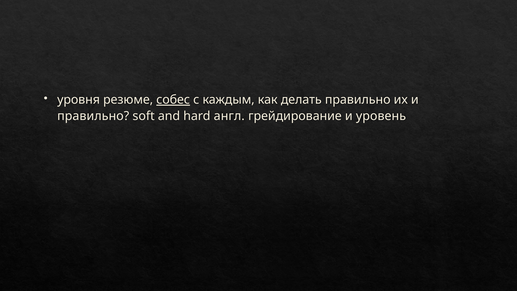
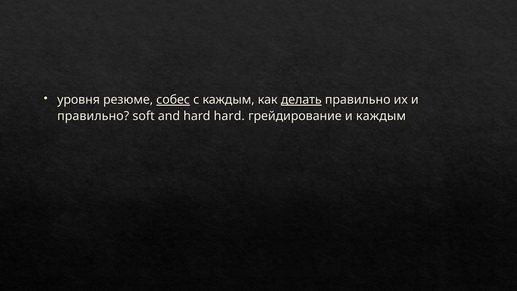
делать underline: none -> present (301, 100)
hard англ: англ -> hard (229, 116)
и уровень: уровень -> каждым (381, 116)
